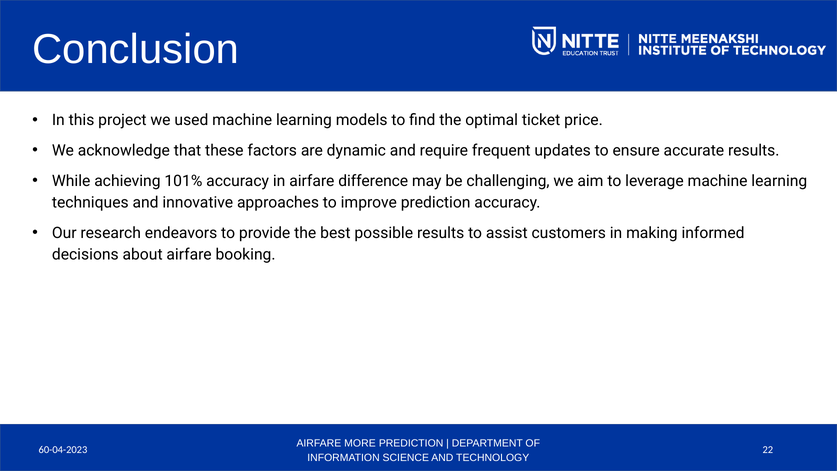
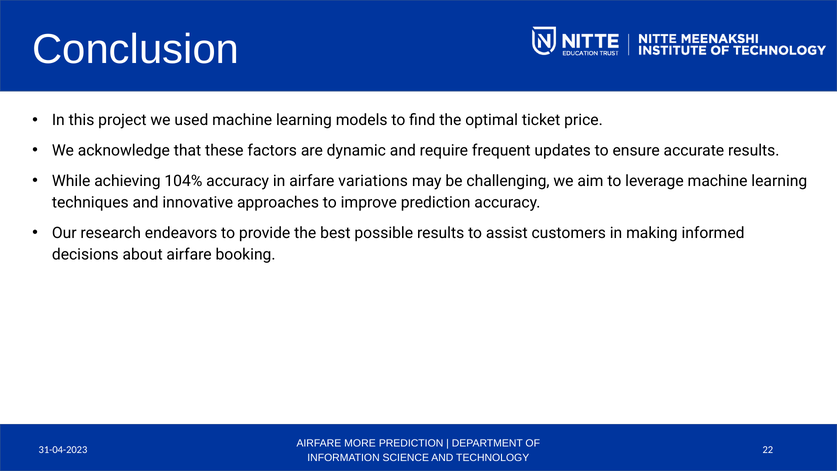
101%: 101% -> 104% (183, 181)
difference: difference -> variations (373, 181)
60-04-2023: 60-04-2023 -> 31-04-2023 (63, 450)
